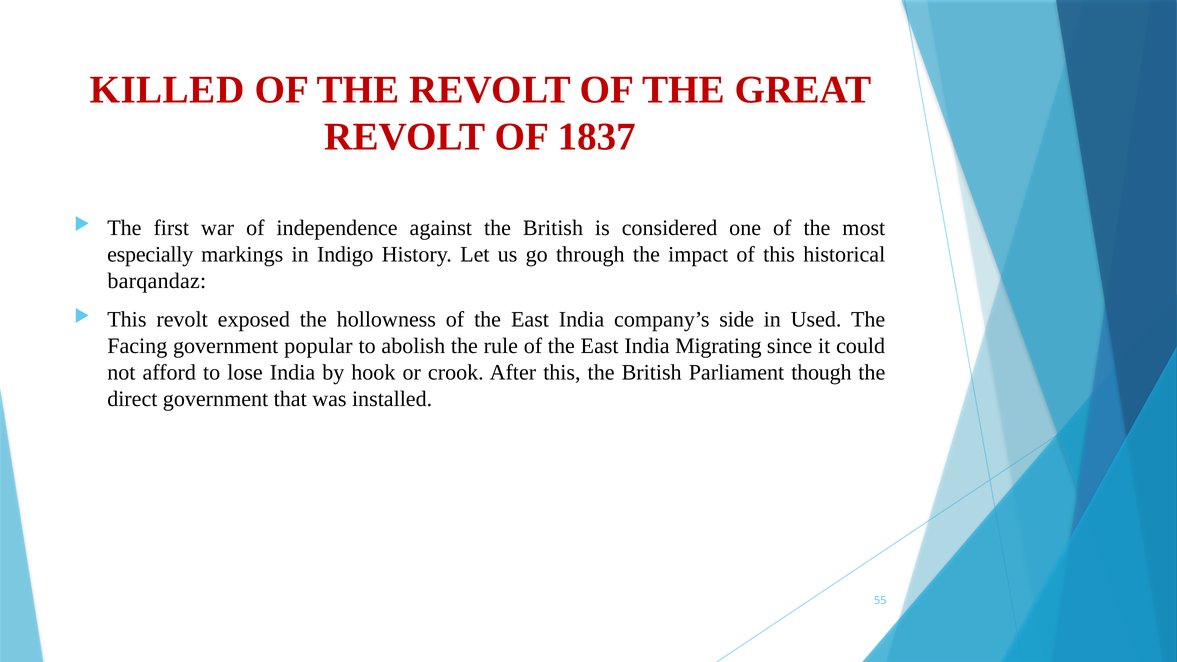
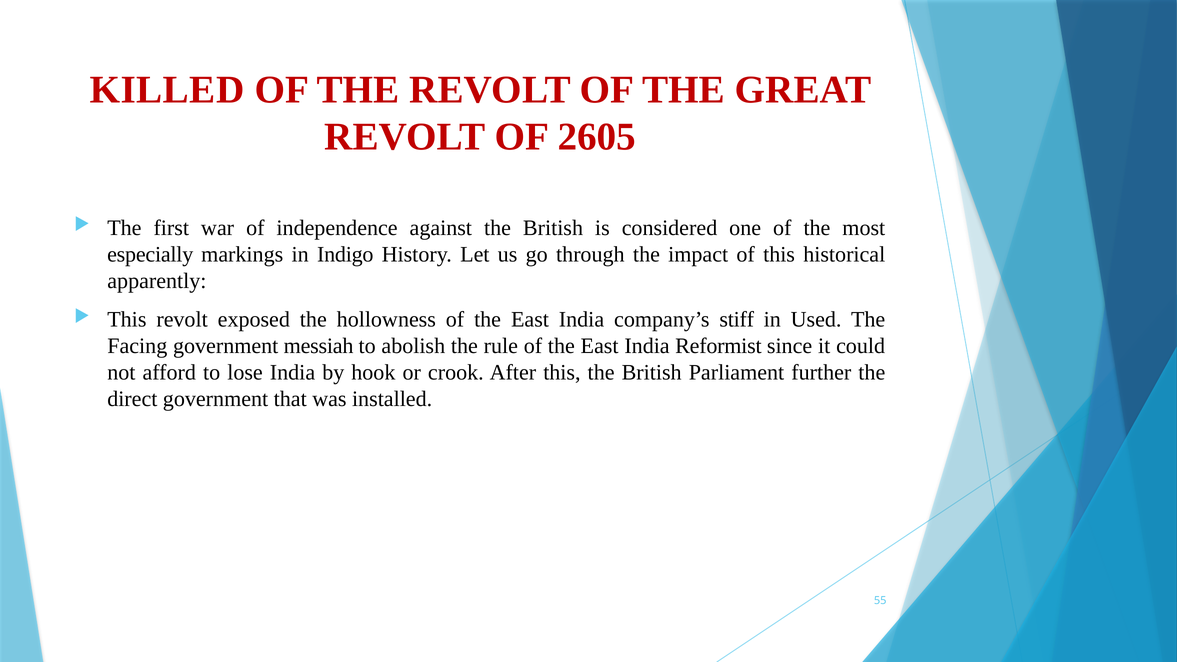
1837: 1837 -> 2605 (597, 137)
barqandaz: barqandaz -> apparently (157, 281)
side: side -> stiff (737, 320)
popular: popular -> messiah (319, 346)
Migrating: Migrating -> Reformist (718, 346)
though: though -> further (821, 372)
